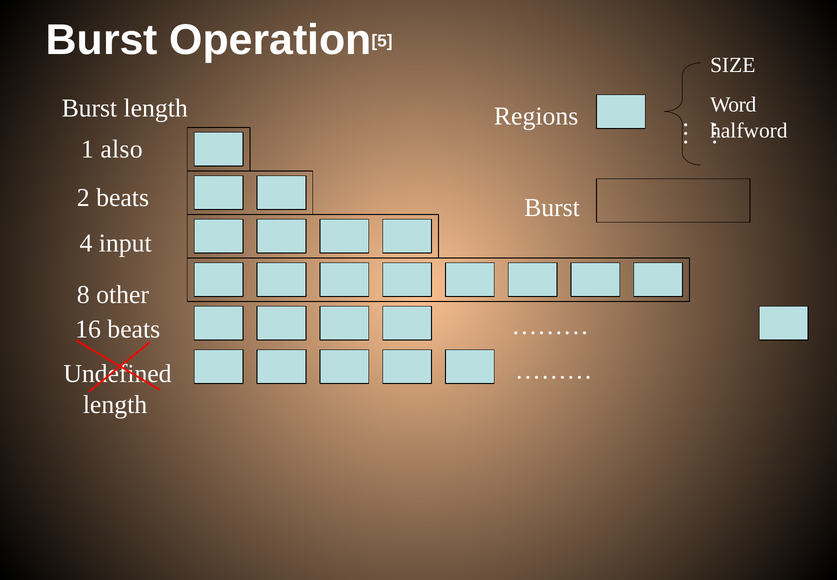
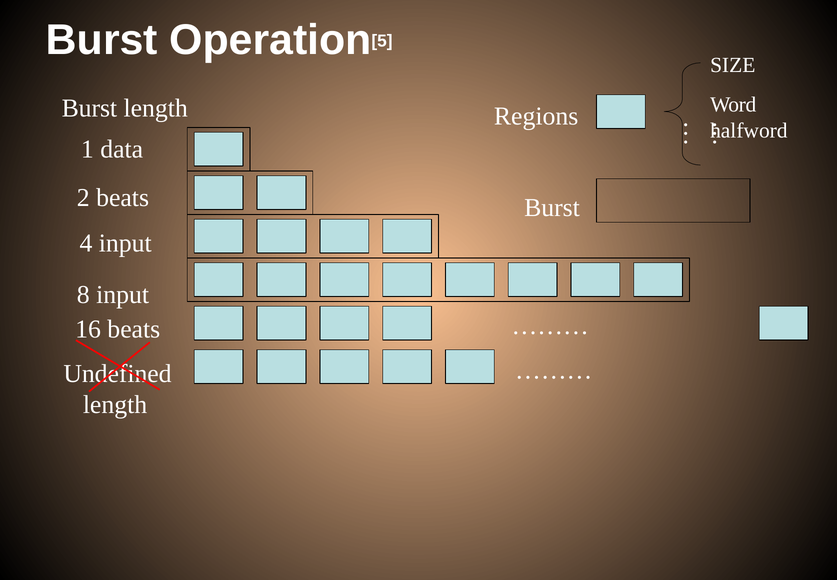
also: also -> data (122, 149)
8 other: other -> input (123, 294)
